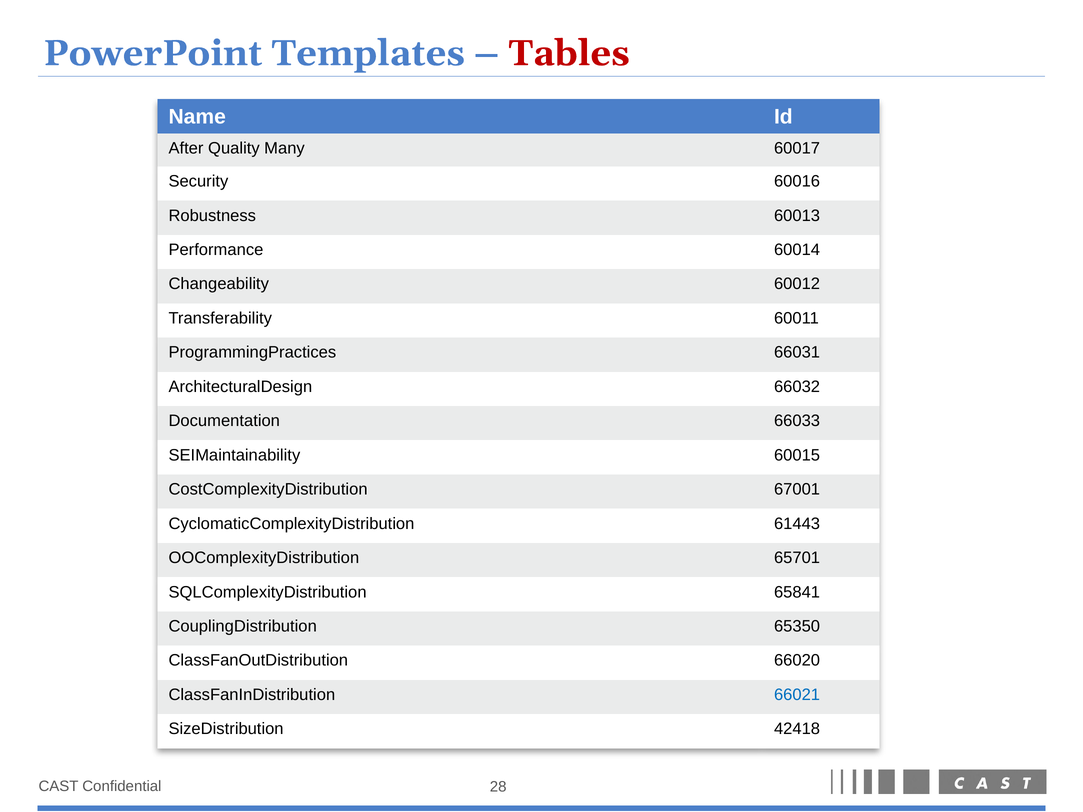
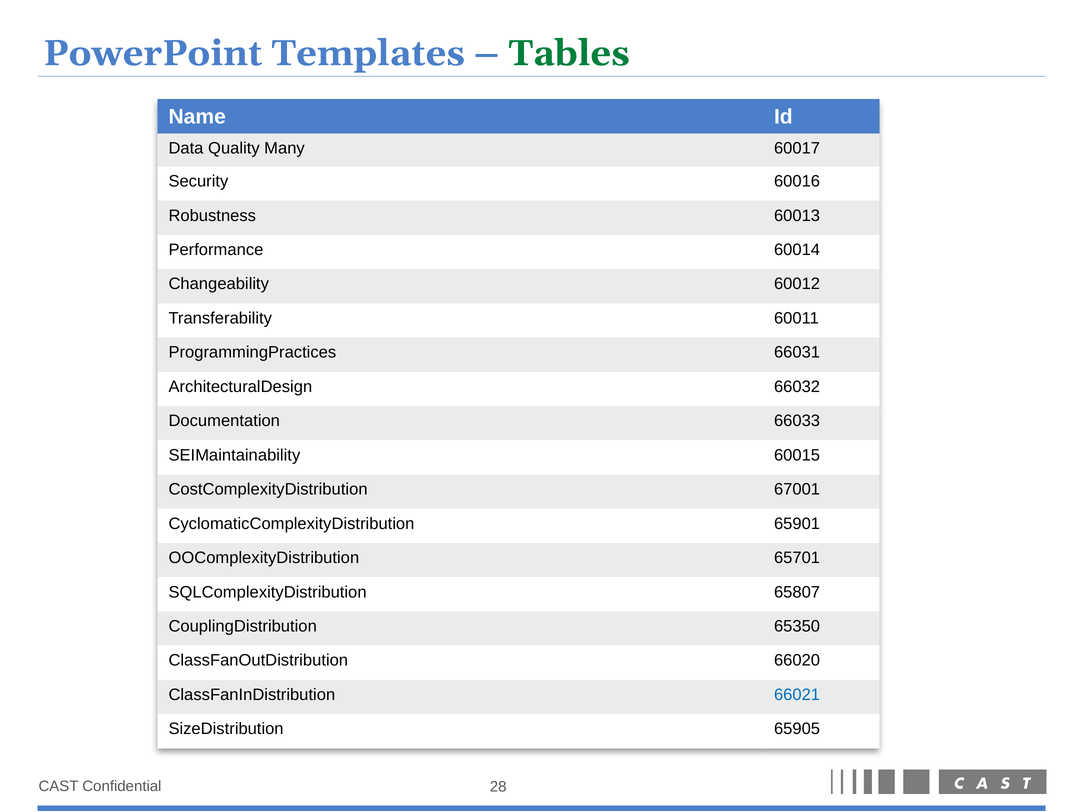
Tables colour: red -> green (569, 53)
After: After -> Data (186, 149)
61443: 61443 -> 65901 (797, 524)
65841: 65841 -> 65807 (797, 592)
42418: 42418 -> 65905 (797, 729)
